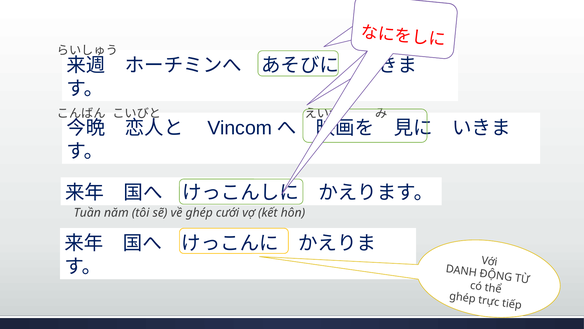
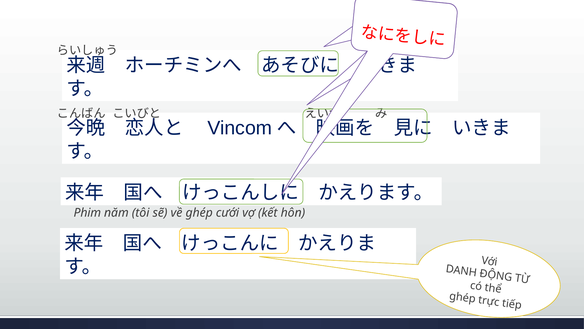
Tuần: Tuần -> Phim (87, 212)
